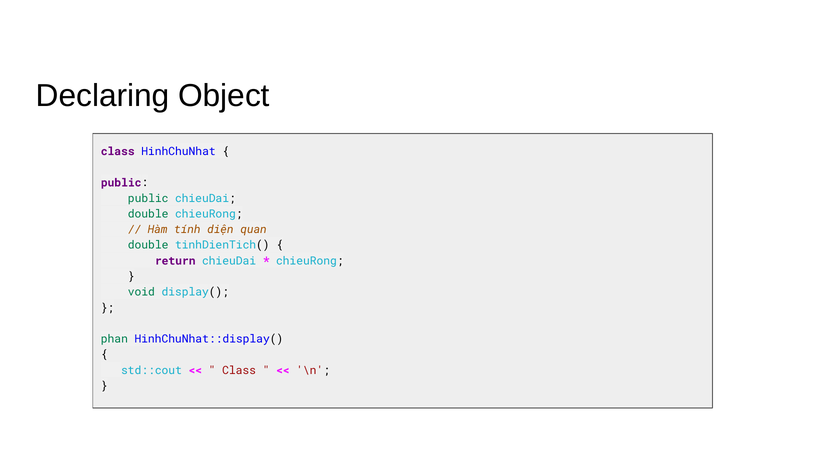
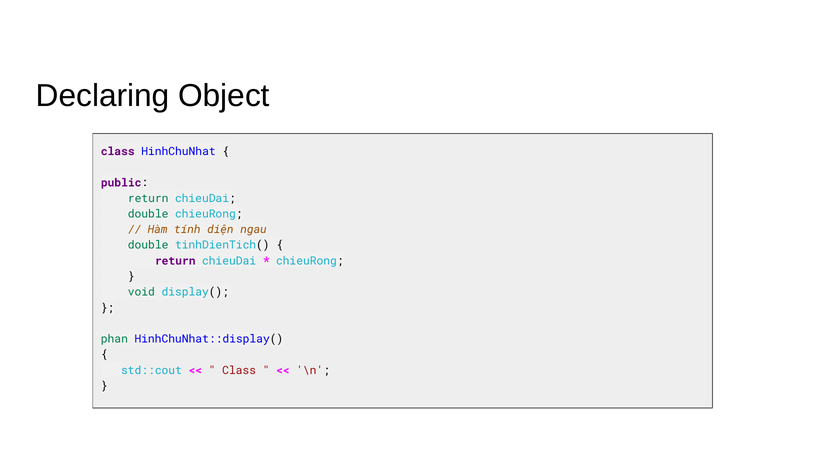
public: public -> return (148, 198)
quan: quan -> ngau (254, 229)
